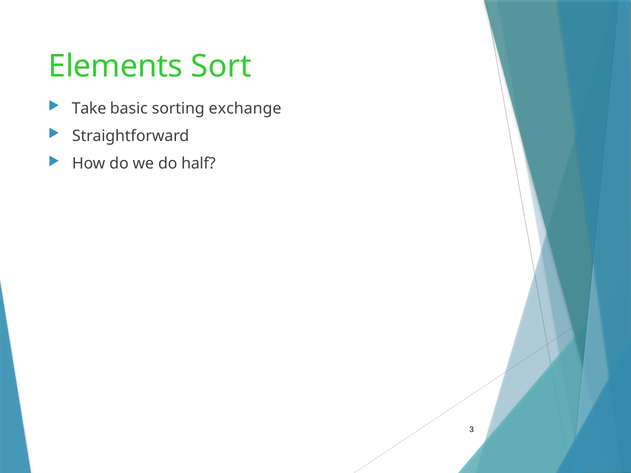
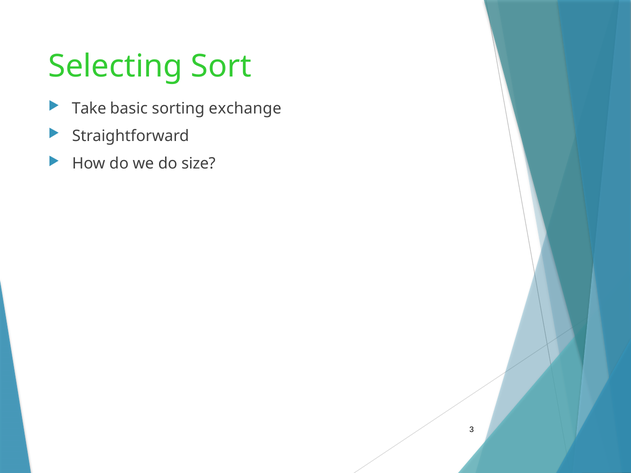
Elements: Elements -> Selecting (115, 66)
half: half -> size (198, 164)
